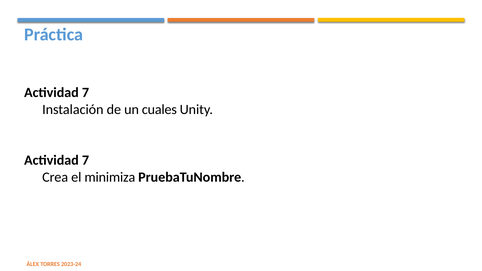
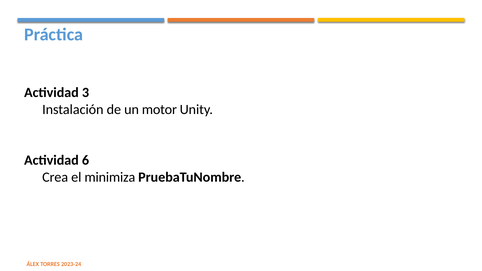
7: 7 -> 3 (85, 93)
cuales: cuales -> motor (159, 110)
7: 7 -> 6 (85, 160)
